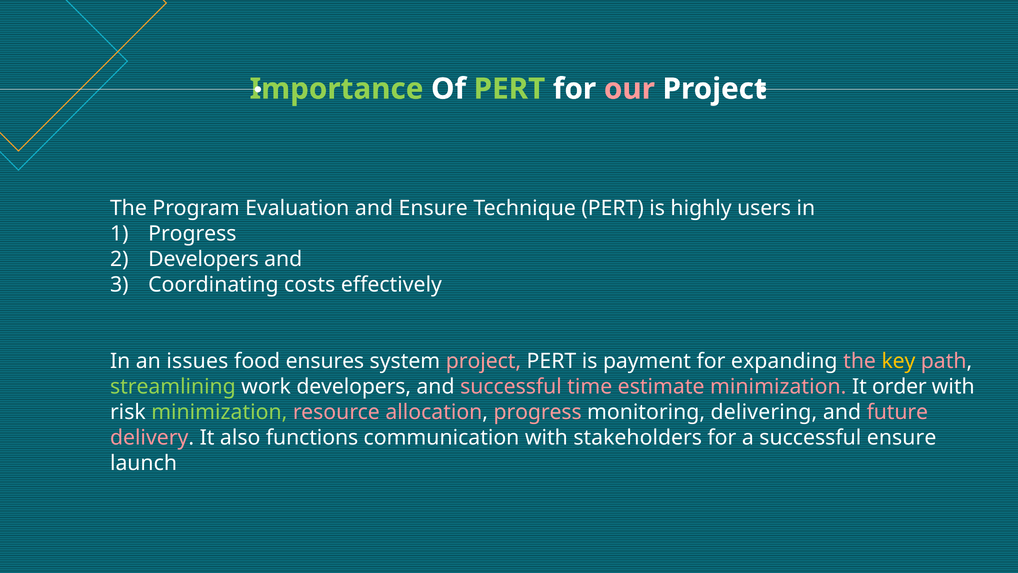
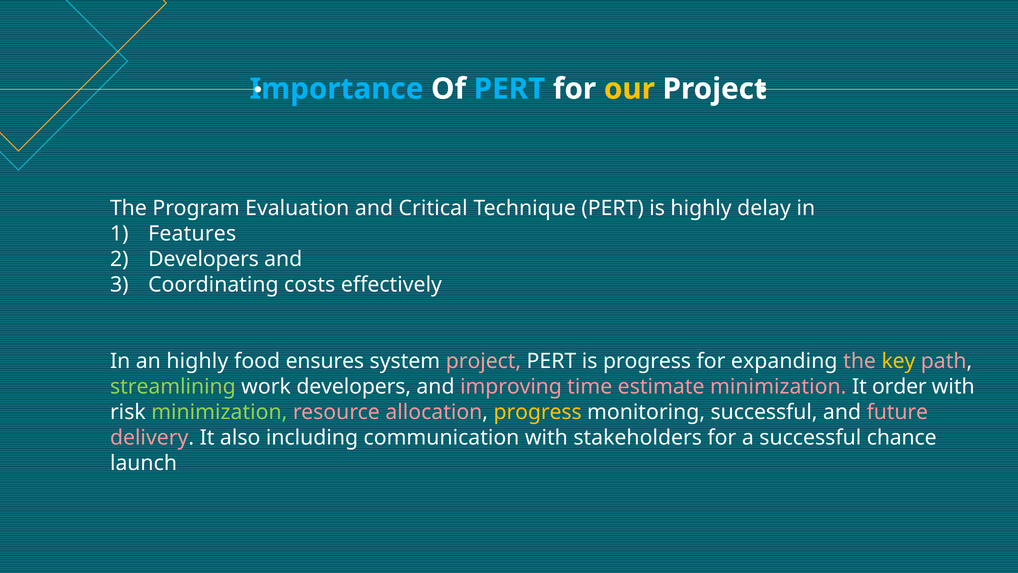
Importance colour: light green -> light blue (337, 89)
PERT colour: light green -> light blue (509, 89)
our colour: pink -> yellow (629, 89)
and Ensure: Ensure -> Critical (433, 208)
users: users -> delay (764, 208)
Progress: Progress -> Features (192, 234)
an issues: issues -> highly (197, 361)
is payment: payment -> progress (647, 361)
and successful: successful -> improving (511, 386)
progress colour: pink -> yellow (538, 412)
monitoring delivering: delivering -> successful (764, 412)
functions: functions -> including (312, 437)
successful ensure: ensure -> chance (902, 437)
